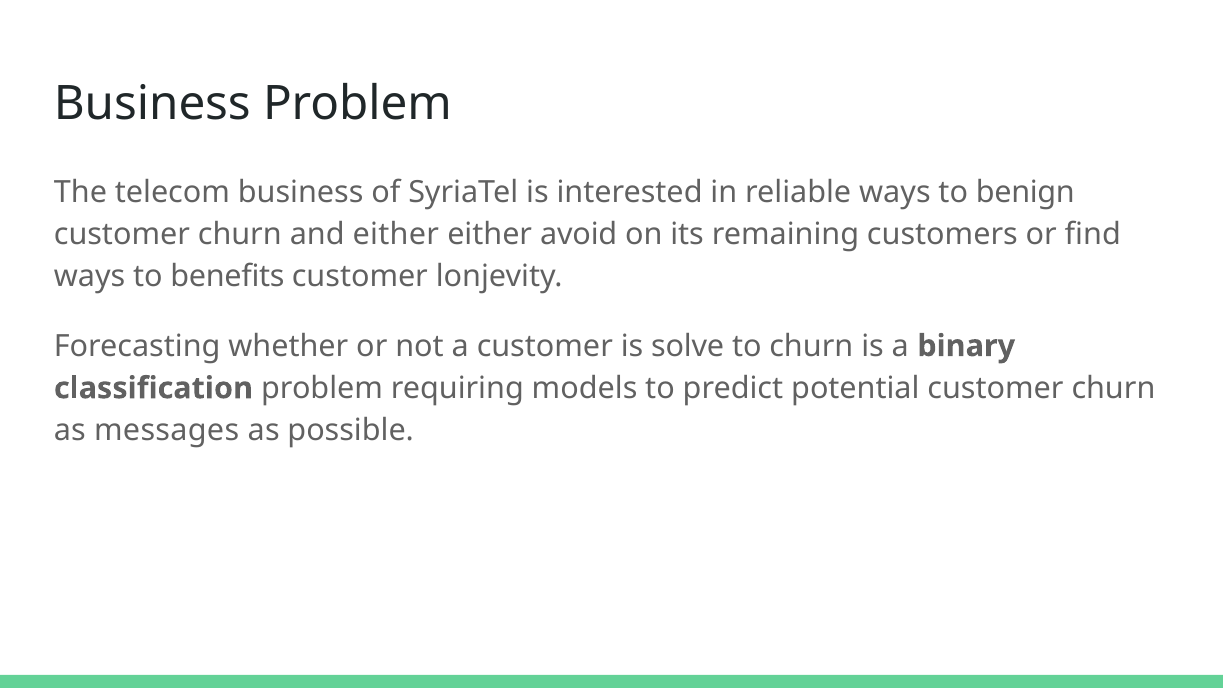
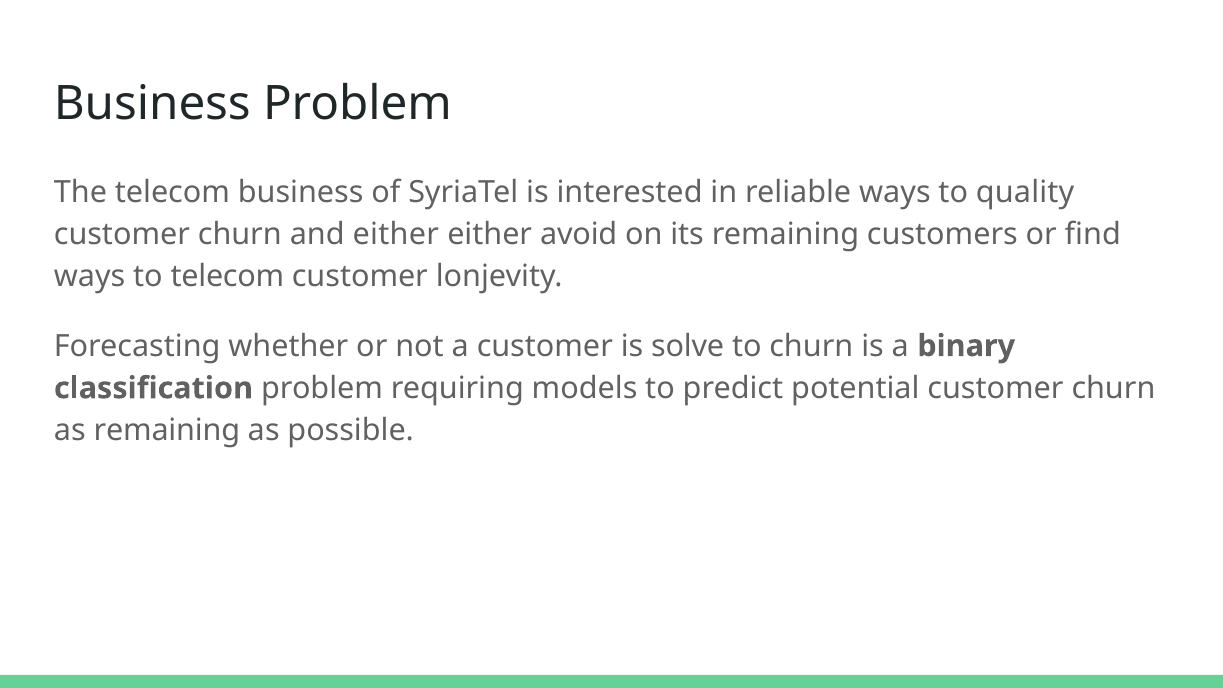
benign: benign -> quality (1025, 192)
to benefits: benefits -> telecom (227, 277)
as messages: messages -> remaining (167, 430)
